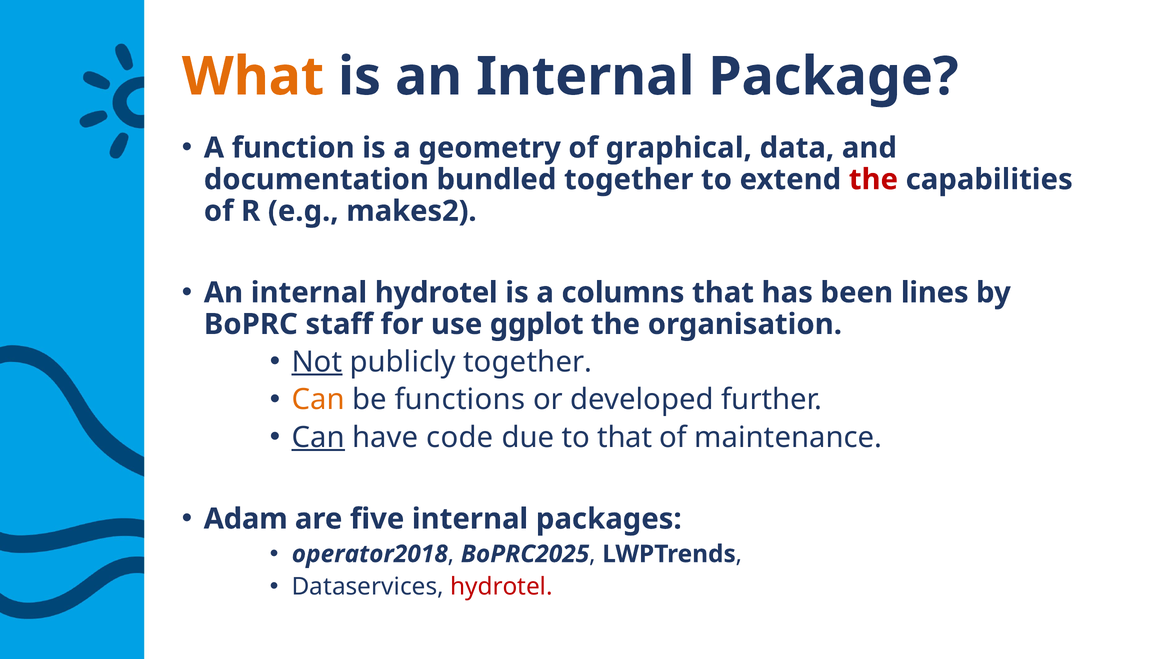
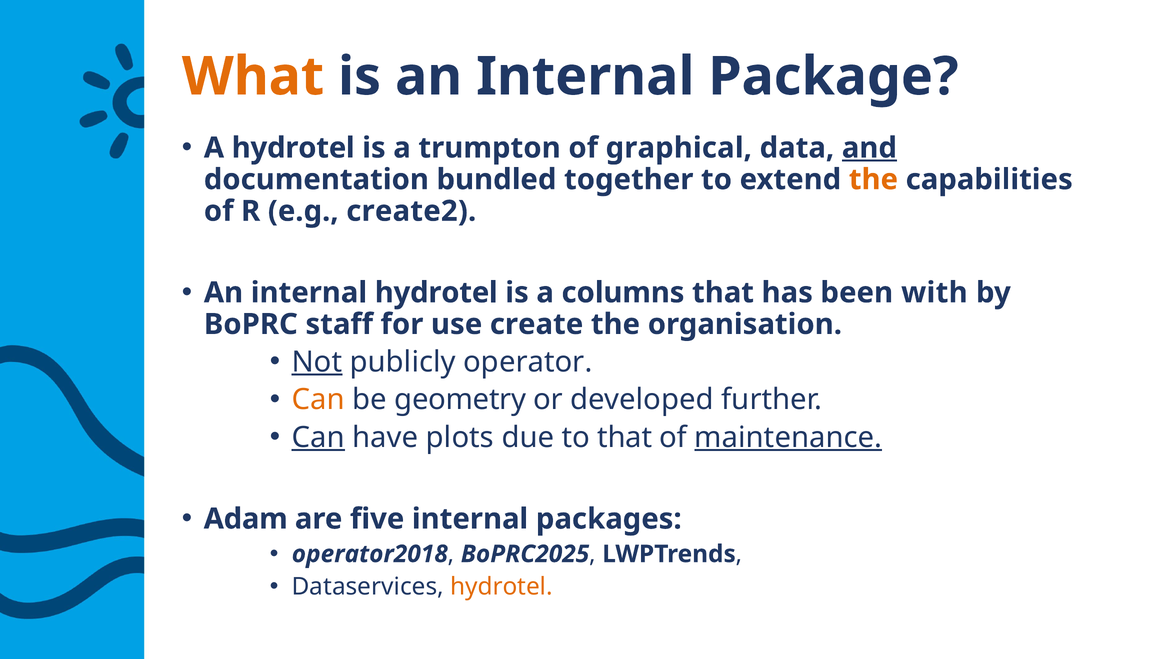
A function: function -> hydrotel (293, 148)
geometry: geometry -> trumpton (490, 148)
and underline: none -> present (869, 148)
the colour: red -> orange (873, 180)
makes2: makes2 -> create2 (411, 211)
lines: lines -> with (934, 293)
ggplot: ggplot -> create (537, 324)
publicly together: together -> operator (528, 362)
functions: functions -> geometry (460, 400)
code: code -> plots (460, 438)
maintenance underline: none -> present (788, 438)
hydrotel colour: red -> orange (502, 587)
